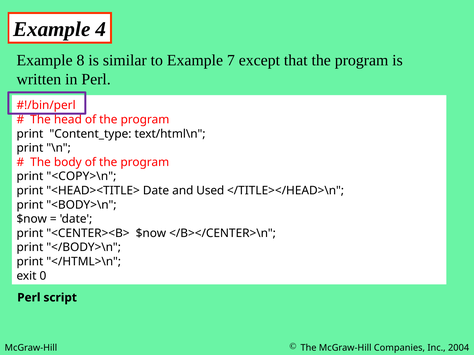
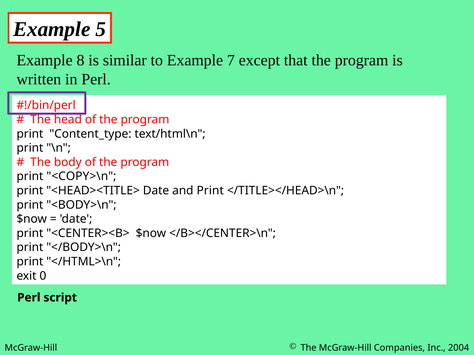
4: 4 -> 5 (101, 29)
and Used: Used -> Print (210, 191)
